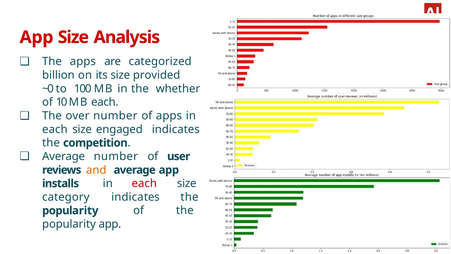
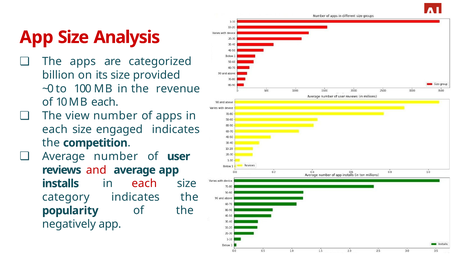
whether: whether -> revenue (178, 89)
over: over -> view (77, 116)
and colour: orange -> red (96, 170)
popularity: popularity -> negatively (69, 224)
